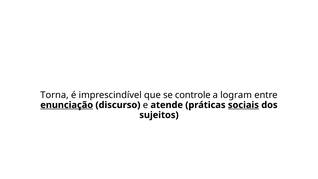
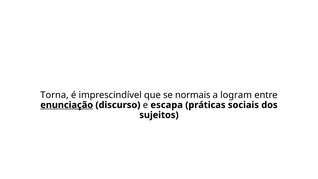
controle: controle -> normais (193, 95)
atende: atende -> escapa (167, 105)
sociais underline: present -> none (243, 105)
